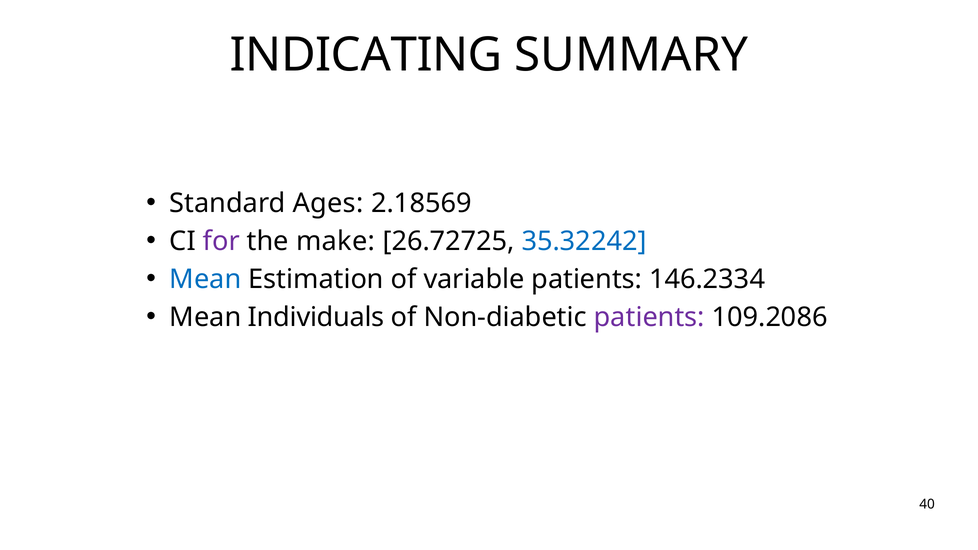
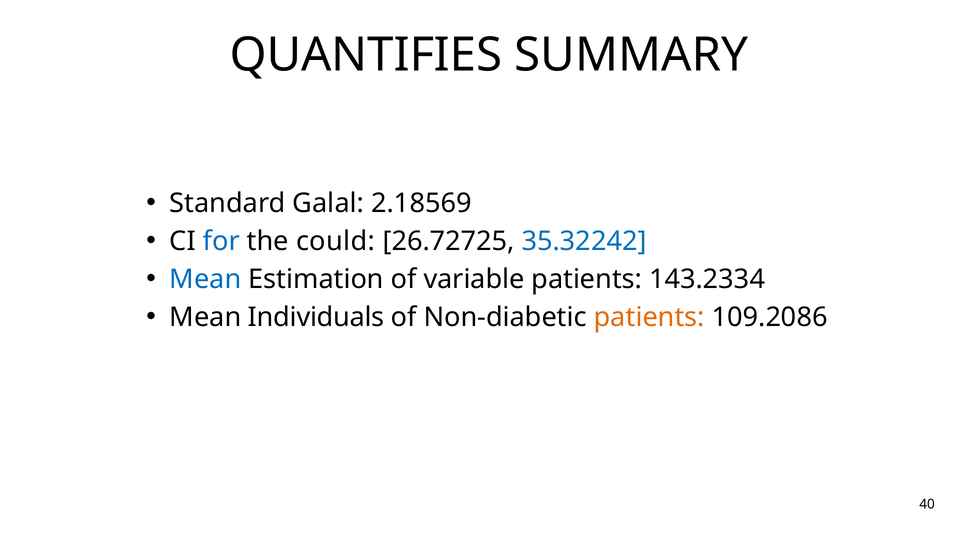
INDICATING: INDICATING -> QUANTIFIES (366, 55)
Ages: Ages -> Galal (328, 203)
for colour: purple -> blue (221, 241)
make: make -> could (335, 241)
146.2334: 146.2334 -> 143.2334 (707, 279)
patients colour: purple -> orange (649, 317)
